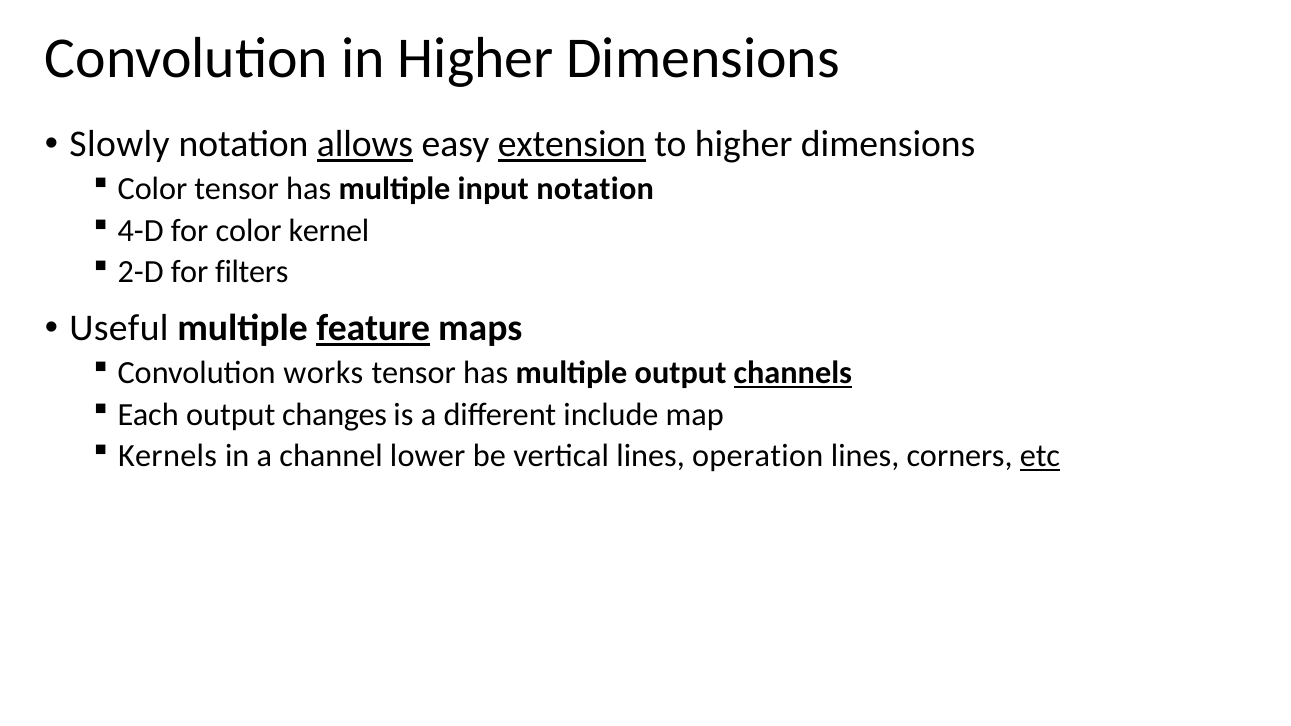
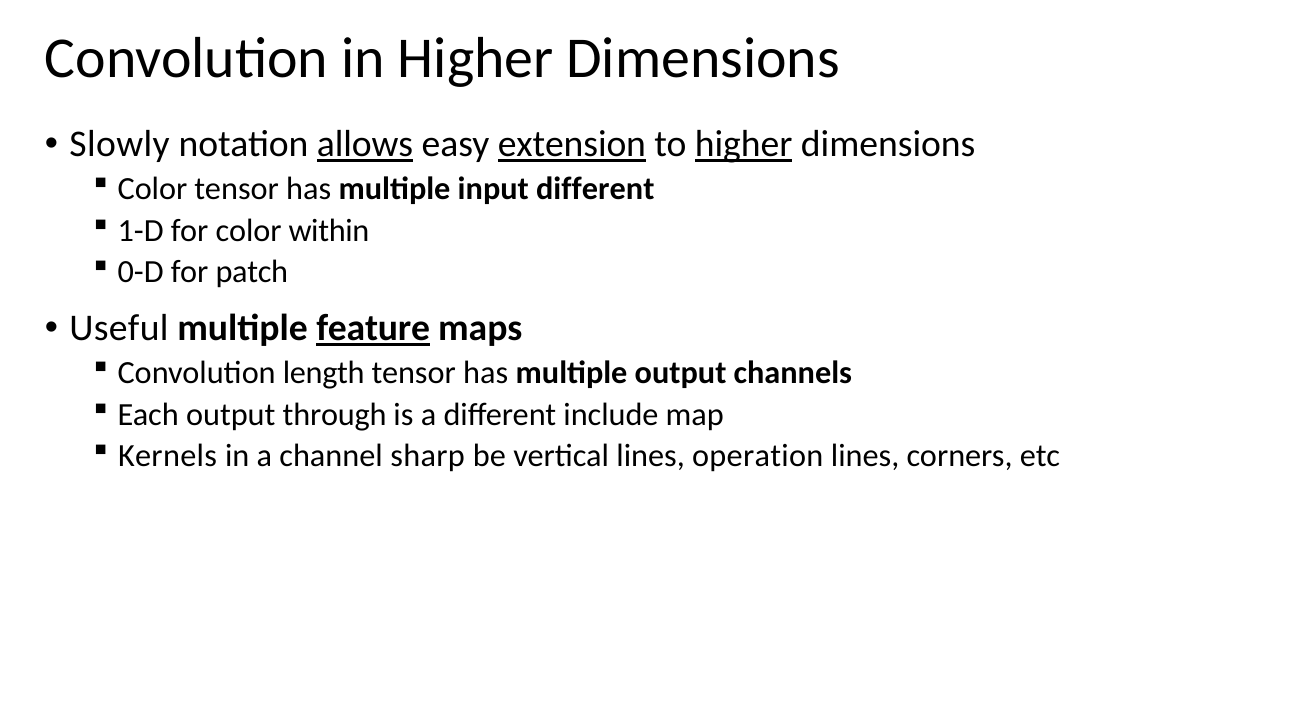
higher underline: none -> present (744, 144)
input notation: notation -> different (595, 189)
4-D: 4-D -> 1-D (141, 230)
kernel: kernel -> within (329, 230)
2-D: 2-D -> 0-D (141, 272)
filters: filters -> patch (252, 272)
works: works -> length (324, 373)
channels underline: present -> none (793, 373)
changes: changes -> through (335, 415)
lower: lower -> sharp (428, 456)
etc underline: present -> none (1040, 456)
